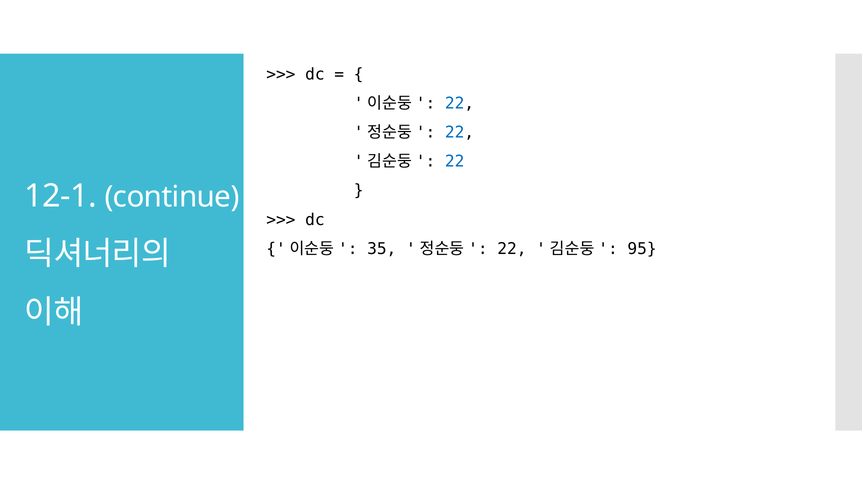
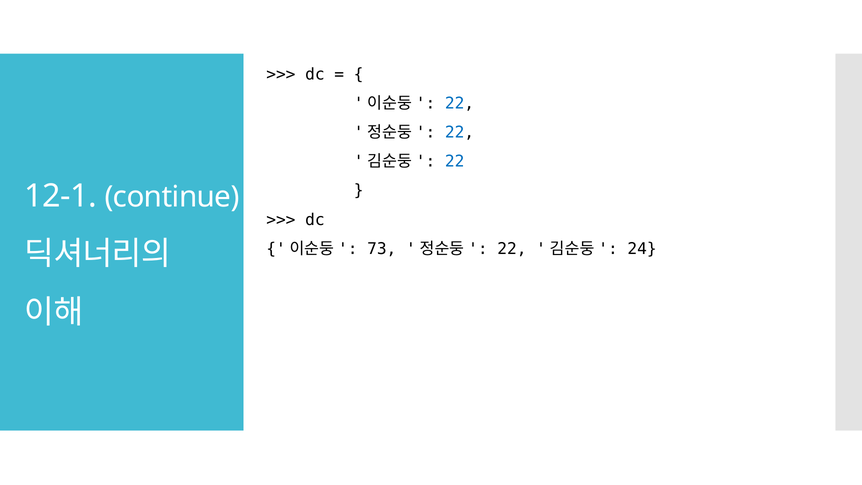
35: 35 -> 73 (382, 249)
95: 95 -> 24 (642, 249)
